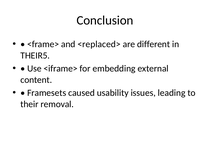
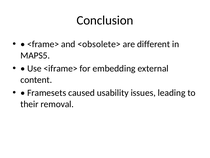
<replaced>: <replaced> -> <obsolete> (99, 44)
THEIR5: THEIR5 -> MAPS5 (35, 55)
